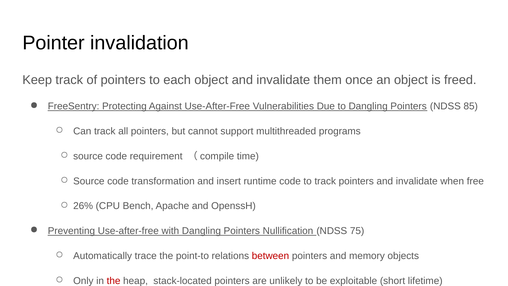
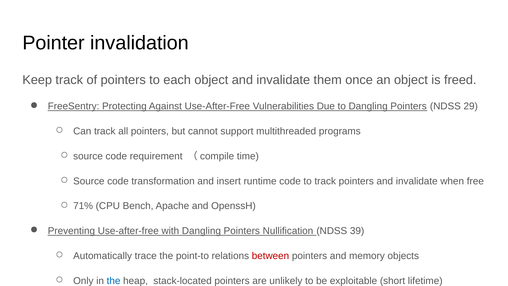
85: 85 -> 29 (471, 106)
26%: 26% -> 71% (83, 206)
75: 75 -> 39 (357, 231)
the colour: red -> blue (114, 281)
